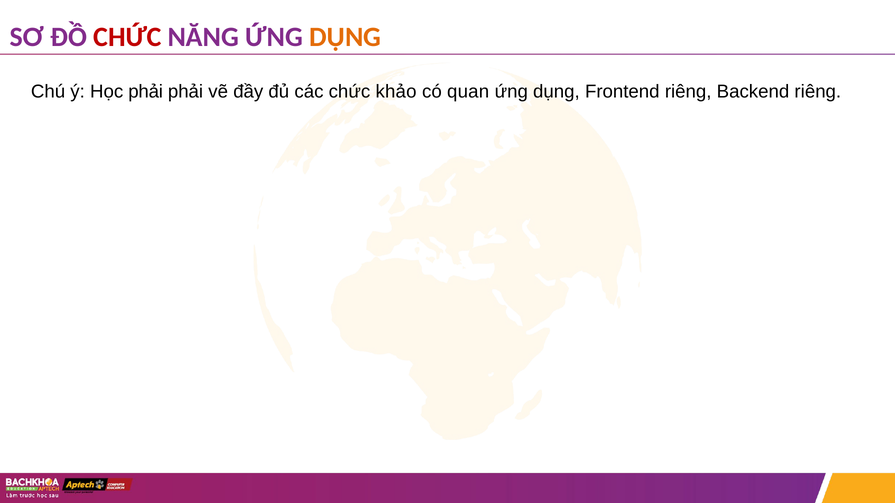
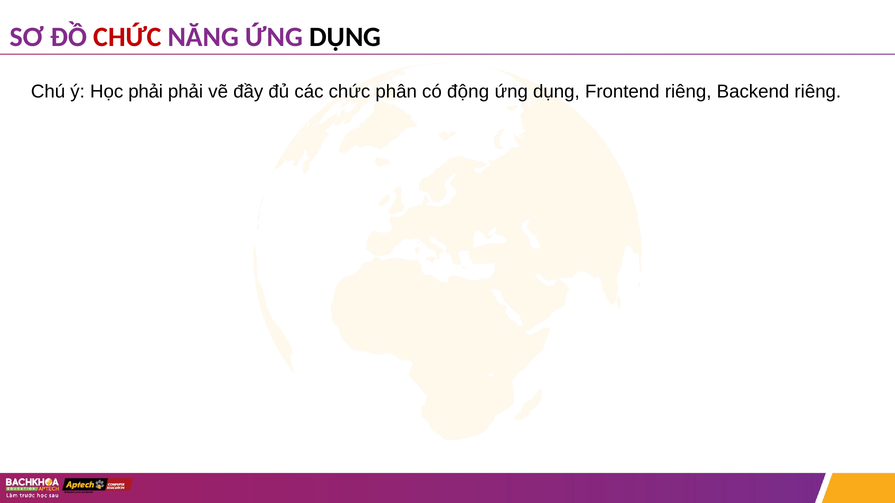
DỤNG colour: orange -> black (345, 37)
khảo: khảo -> phân (396, 92)
quan: quan -> động (468, 92)
